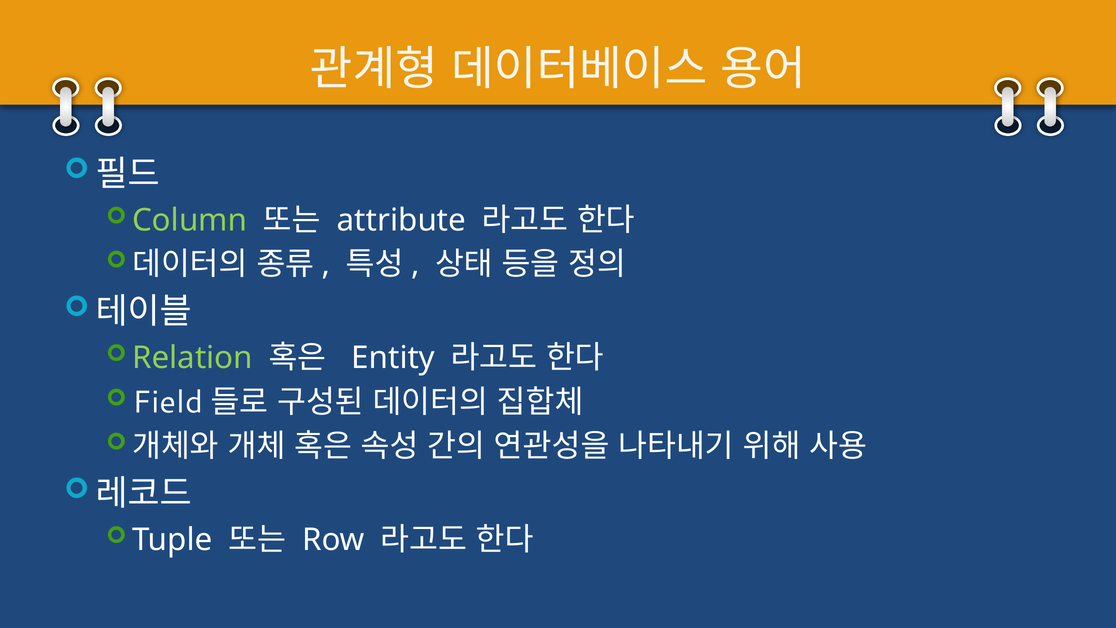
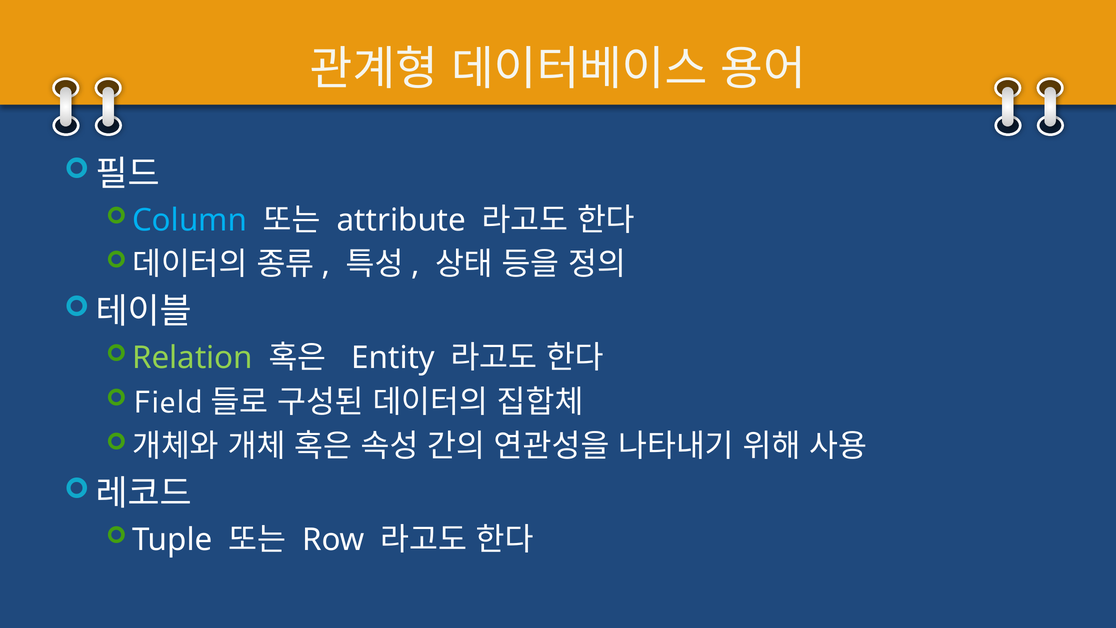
Column colour: light green -> light blue (190, 220)
